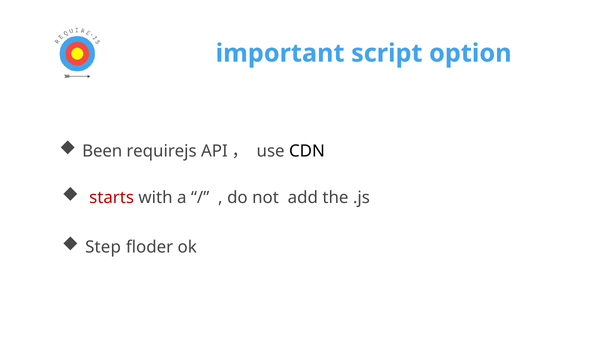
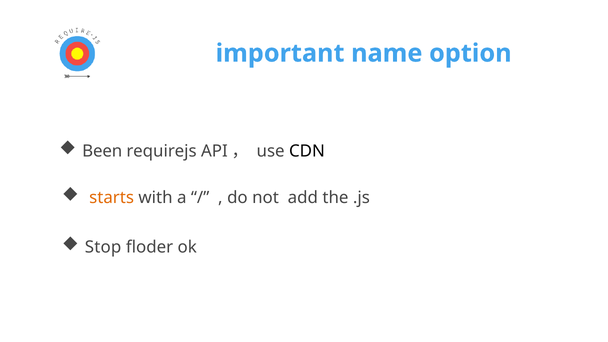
script: script -> name (387, 53)
starts colour: red -> orange (112, 198)
Step: Step -> Stop (103, 247)
